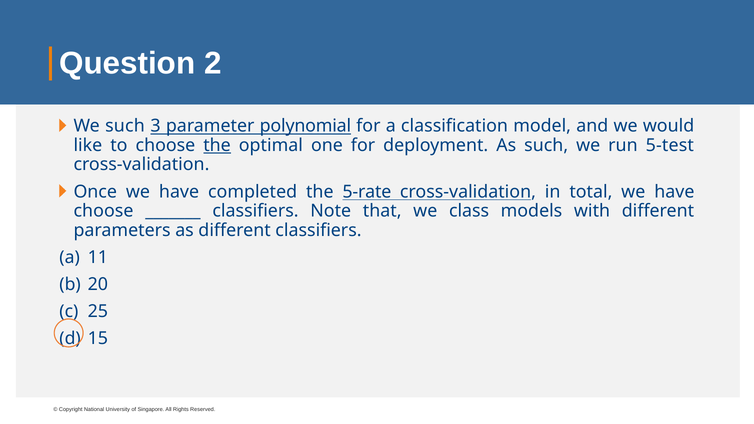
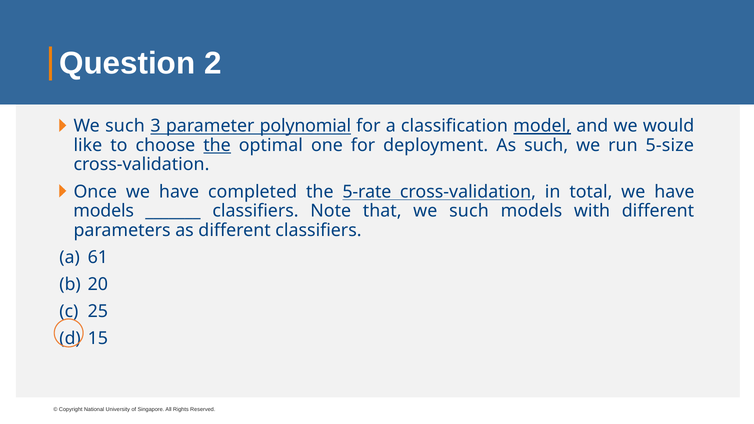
model underline: none -> present (542, 126)
5-test: 5-test -> 5-size (670, 145)
choose: choose -> models (104, 211)
that we class: class -> such (469, 211)
11: 11 -> 61 (98, 257)
